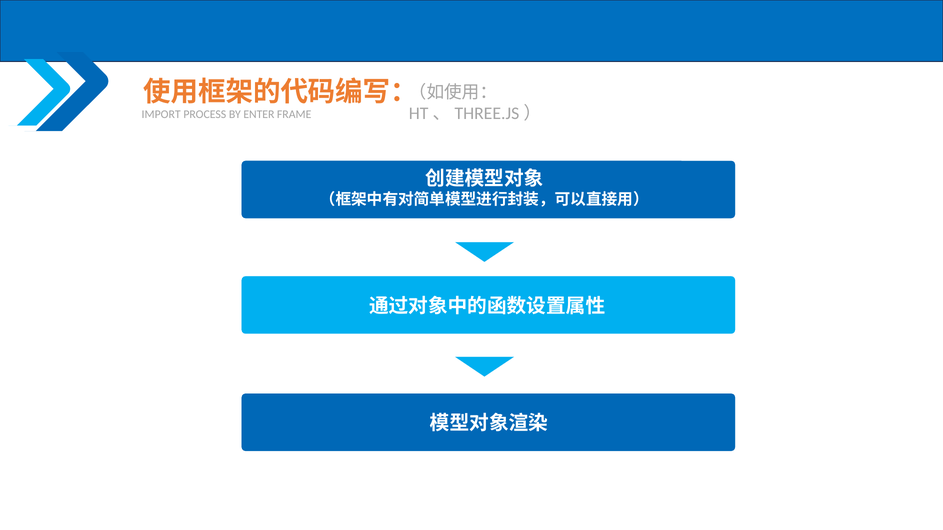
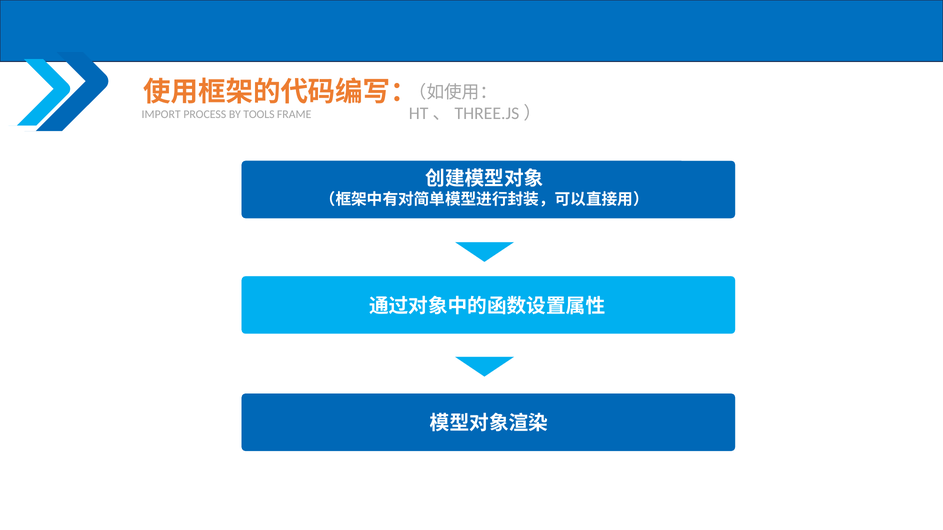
ENTER: ENTER -> TOOLS (259, 115)
